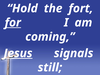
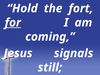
Jesus underline: present -> none (18, 53)
